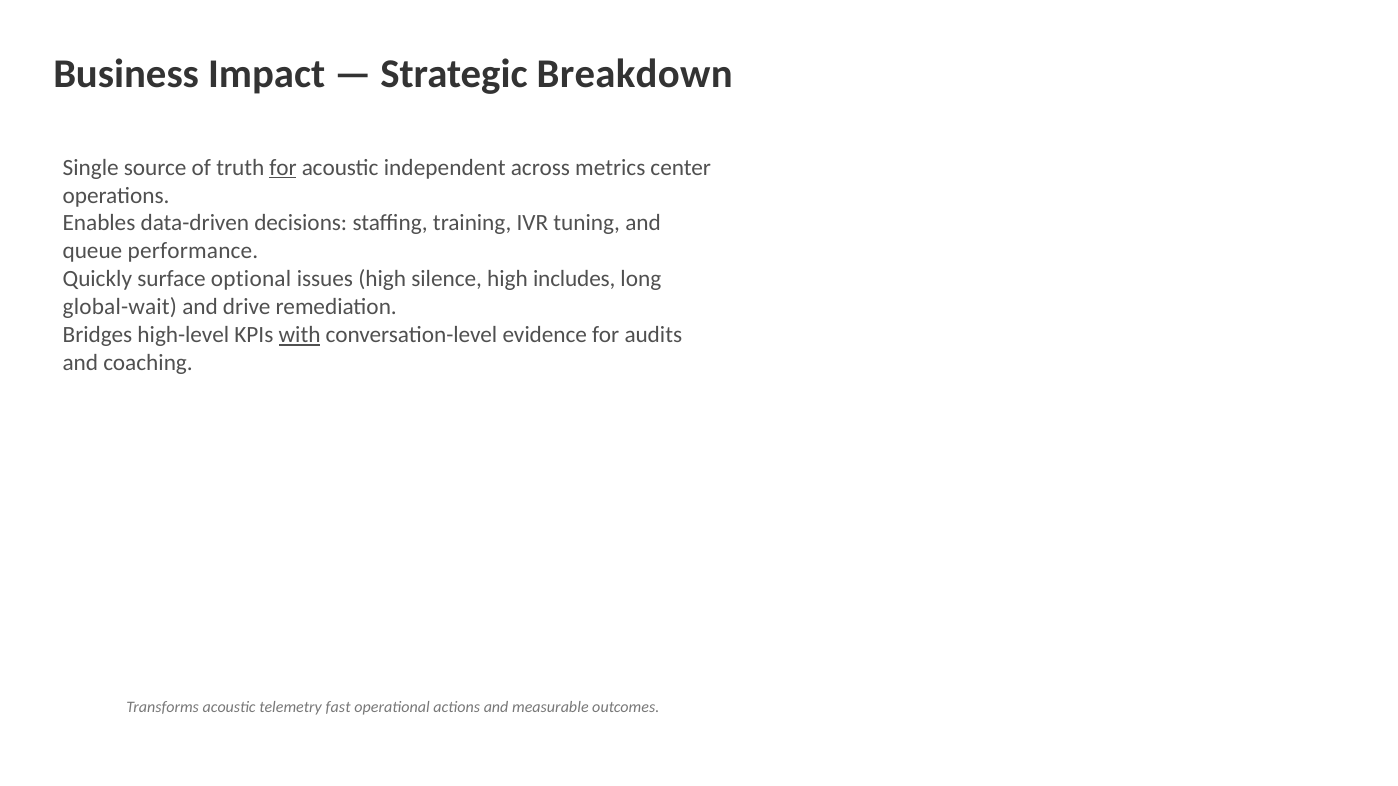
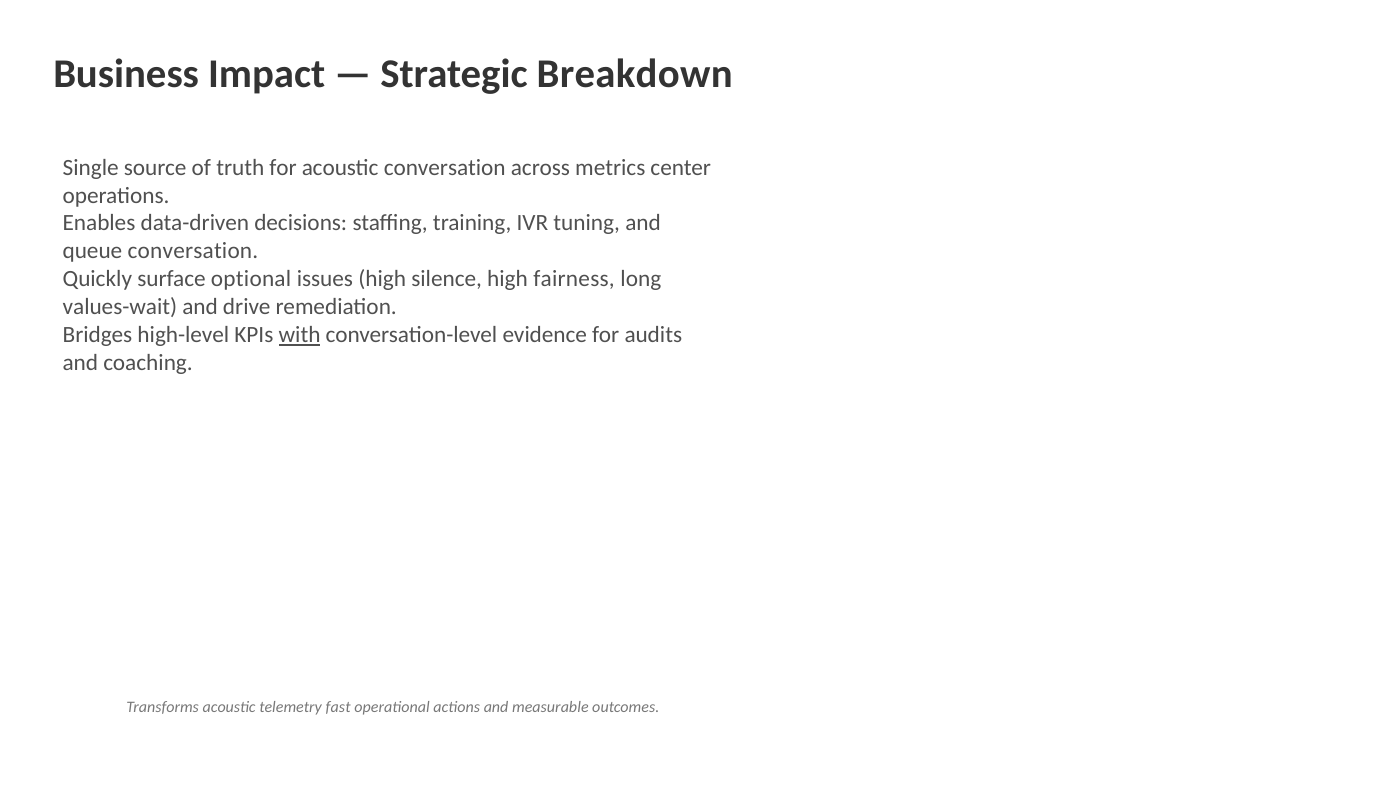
for underline: present -> none (283, 168)
acoustic independent: independent -> conversation (445, 168)
queue performance: performance -> conversation (193, 251)
includes: includes -> fairness (574, 279)
global-wait: global-wait -> values-wait (120, 307)
